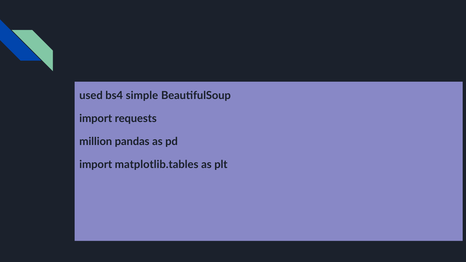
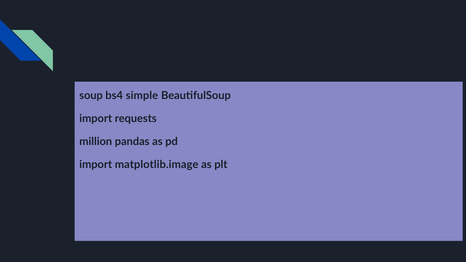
used: used -> soup (91, 96)
matplotlib.tables: matplotlib.tables -> matplotlib.image (157, 165)
